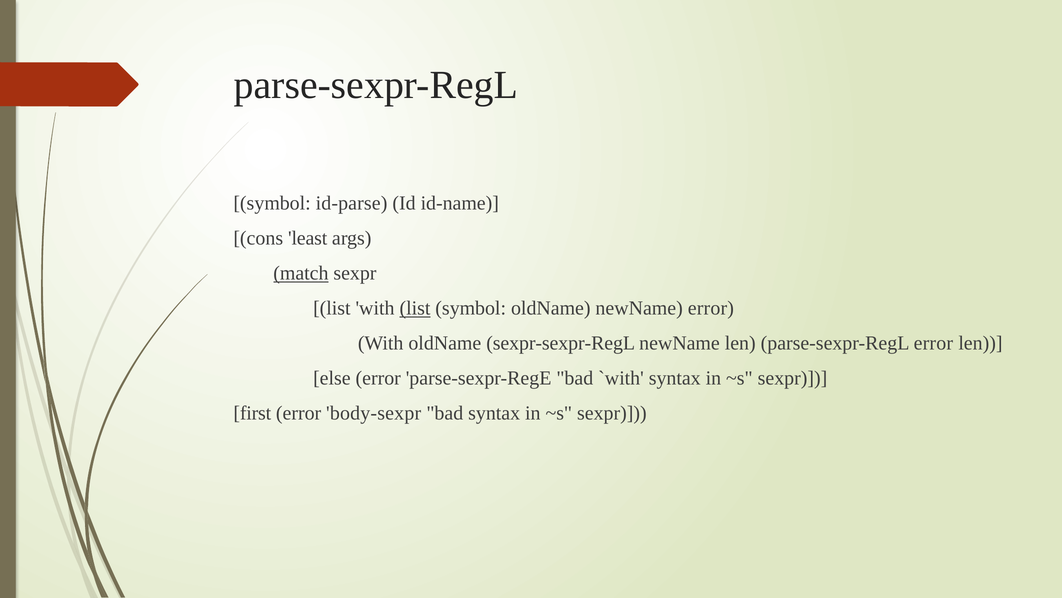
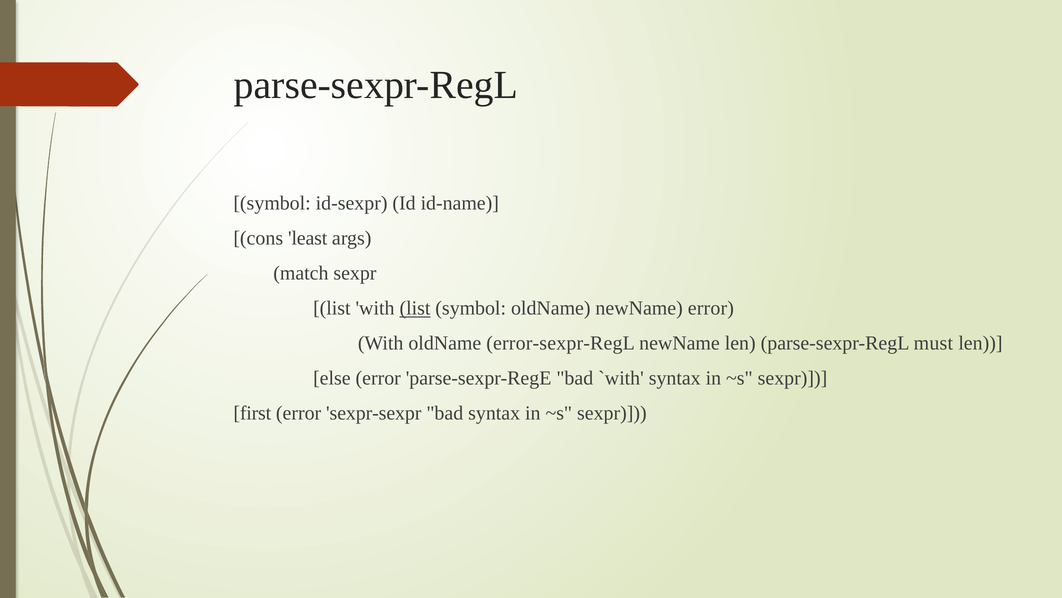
id-parse: id-parse -> id-sexpr (352, 203)
match underline: present -> none (301, 273)
sexpr-sexpr-RegL: sexpr-sexpr-RegL -> error-sexpr-RegL (561, 343)
parse-sexpr-RegL error: error -> must (933, 343)
body-sexpr: body-sexpr -> sexpr-sexpr (374, 413)
